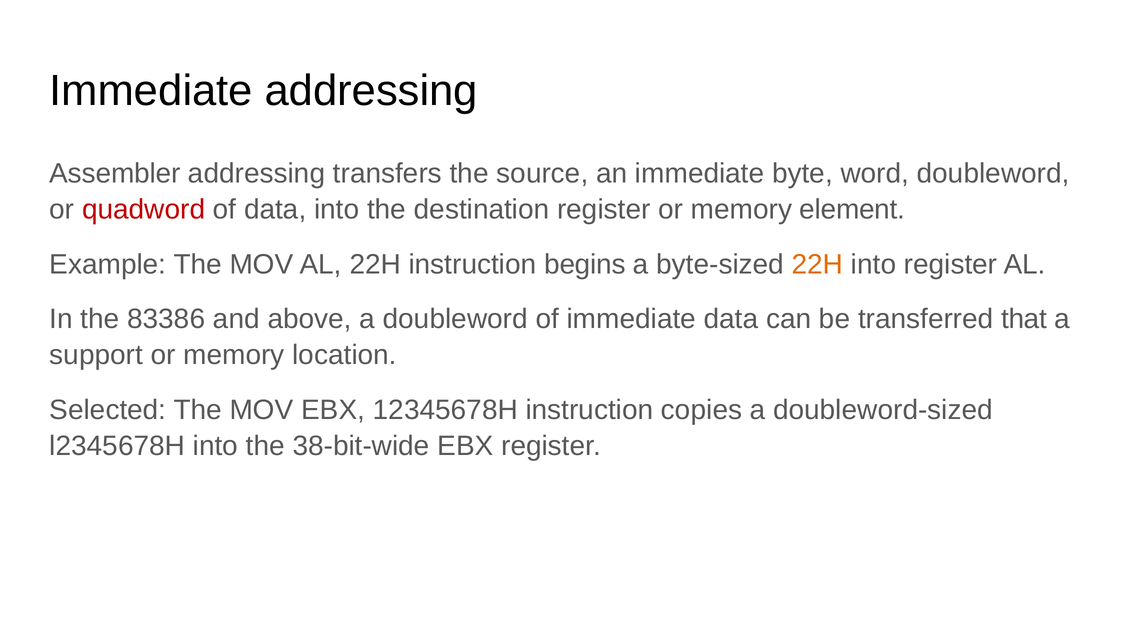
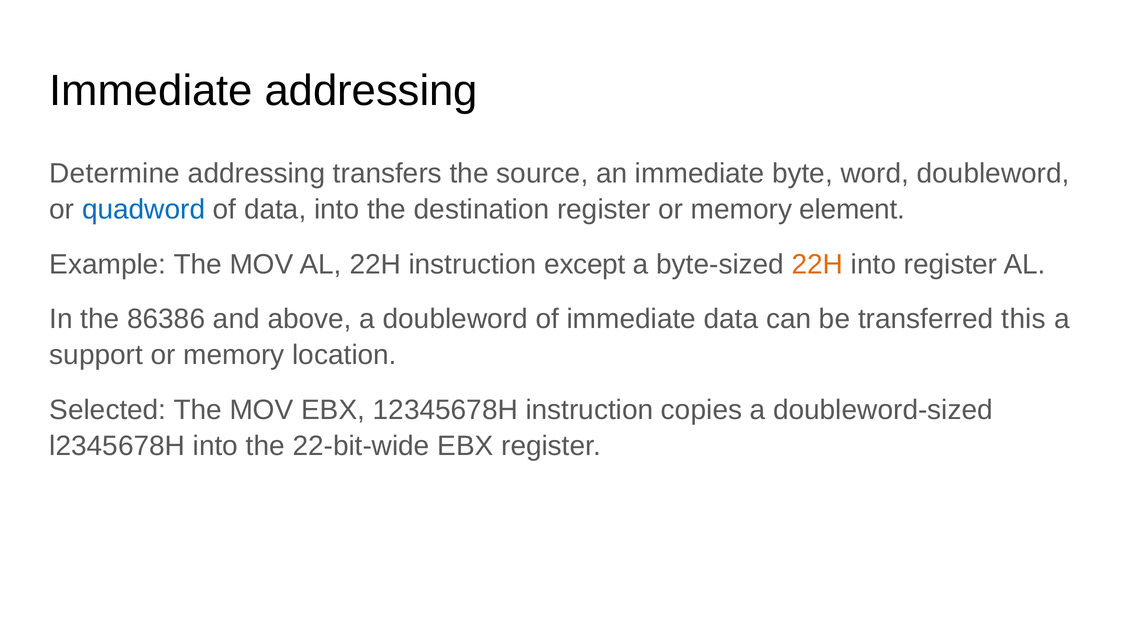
Assembler: Assembler -> Determine (115, 173)
quadword colour: red -> blue (144, 210)
begins: begins -> except (585, 264)
83386: 83386 -> 86386 (166, 319)
that: that -> this (1024, 319)
38-bit-wide: 38-bit-wide -> 22-bit-wide (361, 446)
